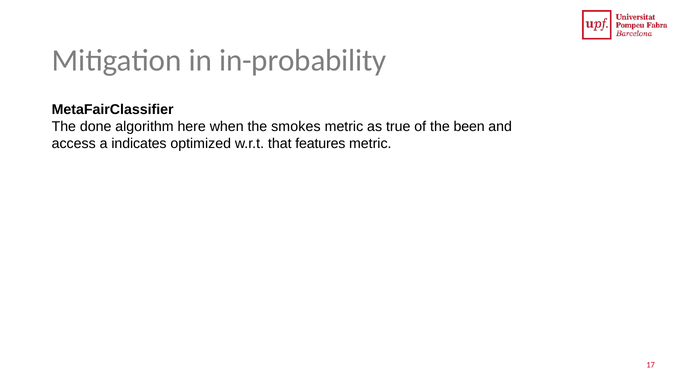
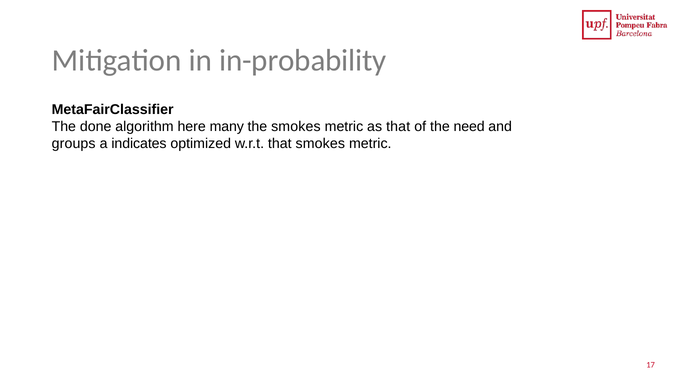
when: when -> many (227, 126)
as true: true -> that (398, 126)
been: been -> need (469, 126)
access: access -> groups (74, 143)
that features: features -> smokes (320, 143)
